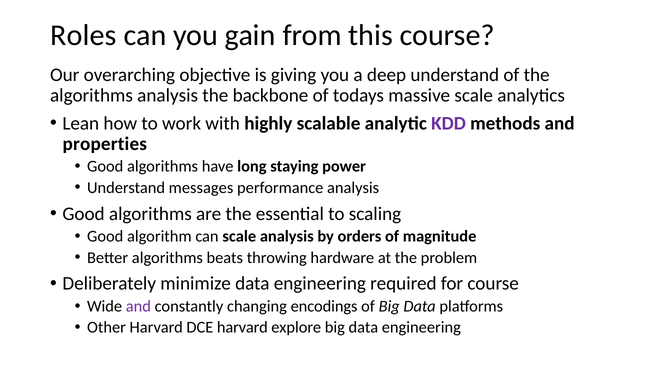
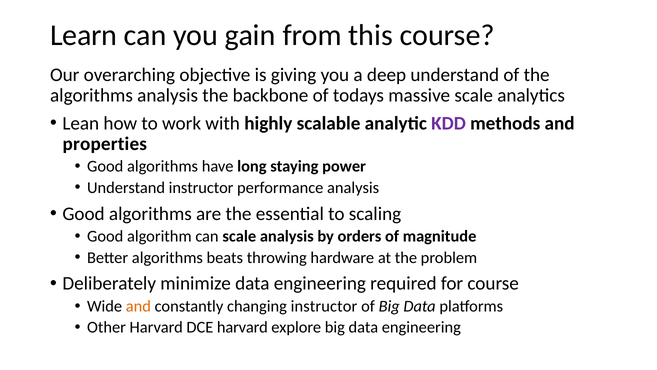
Roles: Roles -> Learn (84, 35)
Understand messages: messages -> instructor (201, 187)
and colour: purple -> orange (138, 306)
changing encodings: encodings -> instructor (324, 306)
